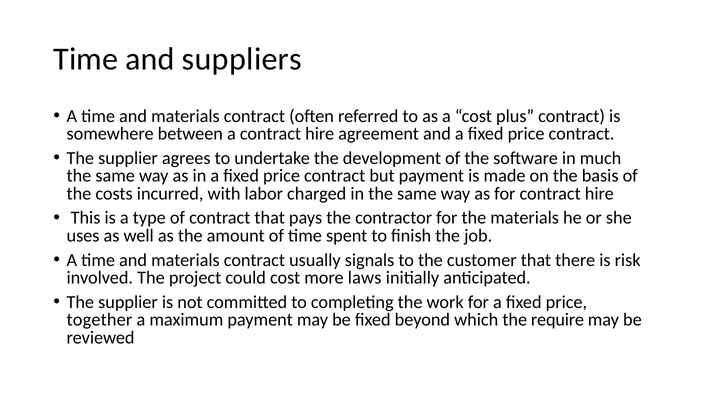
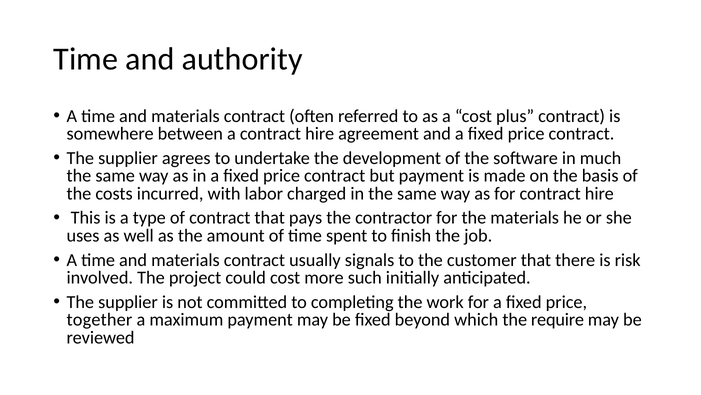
suppliers: suppliers -> authority (242, 59)
laws: laws -> such (365, 277)
